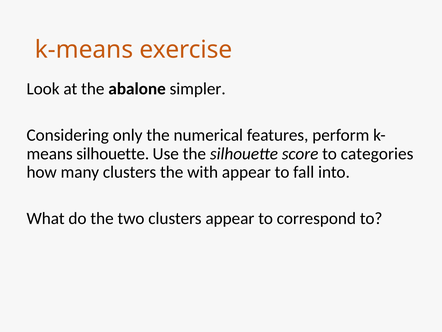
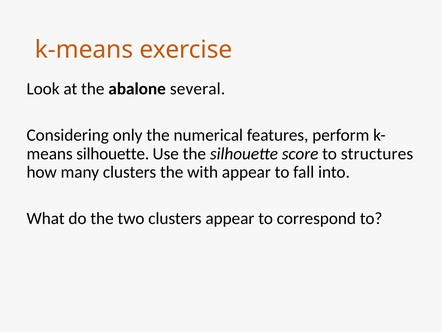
simpler: simpler -> several (198, 89)
categories: categories -> structures (377, 154)
